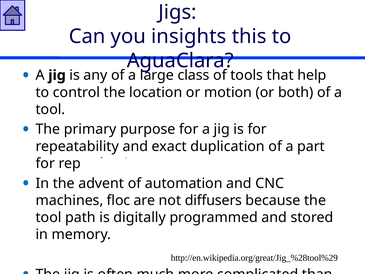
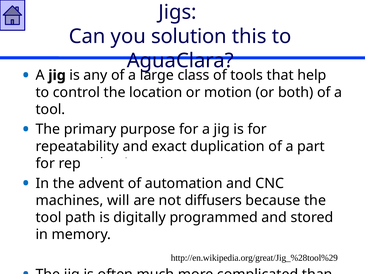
insights: insights -> solution (189, 36)
floc: floc -> will (118, 200)
